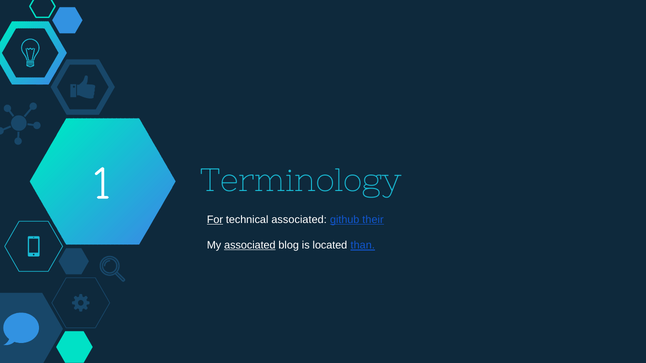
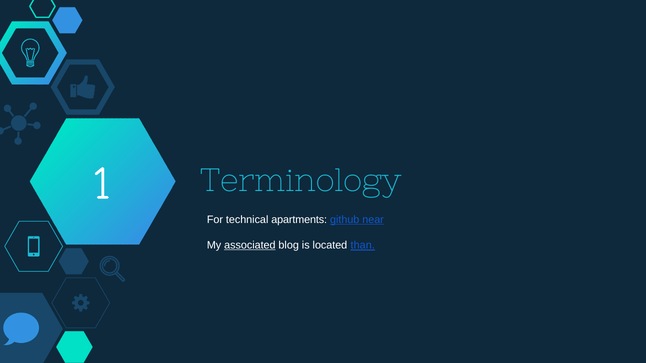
For underline: present -> none (215, 220)
technical associated: associated -> apartments (299, 220)
their: their -> near (373, 220)
